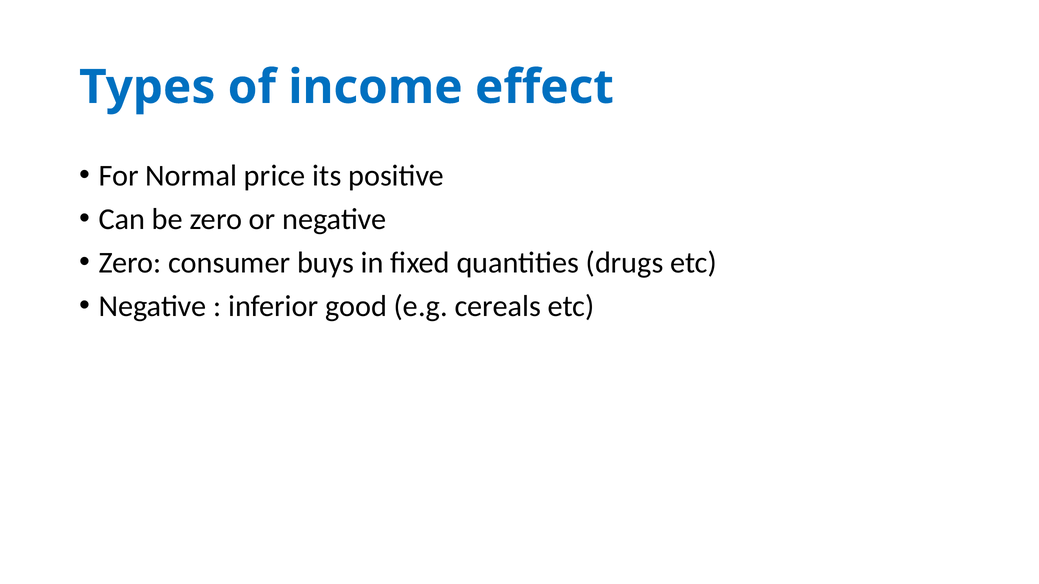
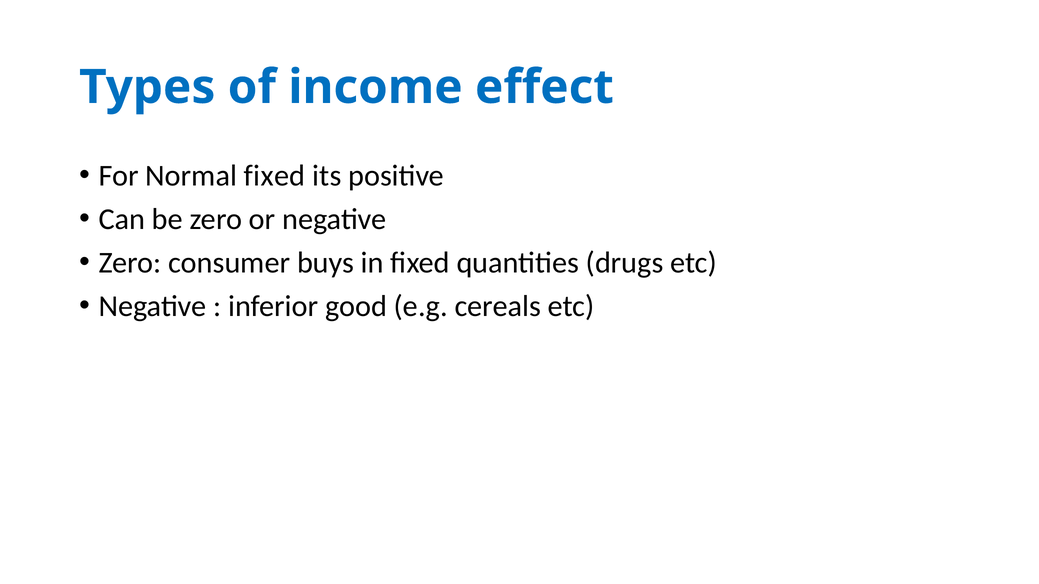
Normal price: price -> fixed (275, 176)
